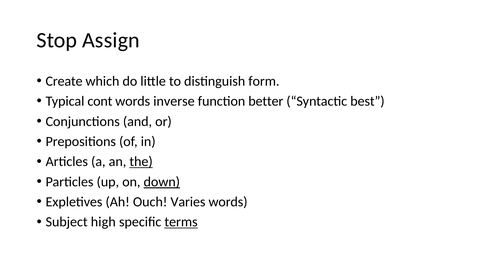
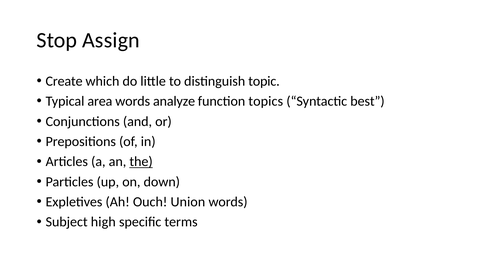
form: form -> topic (264, 81)
cont: cont -> area (100, 101)
inverse: inverse -> analyze (174, 101)
better: better -> topics (266, 101)
down underline: present -> none (162, 182)
Varies: Varies -> Union (188, 202)
terms underline: present -> none (181, 222)
